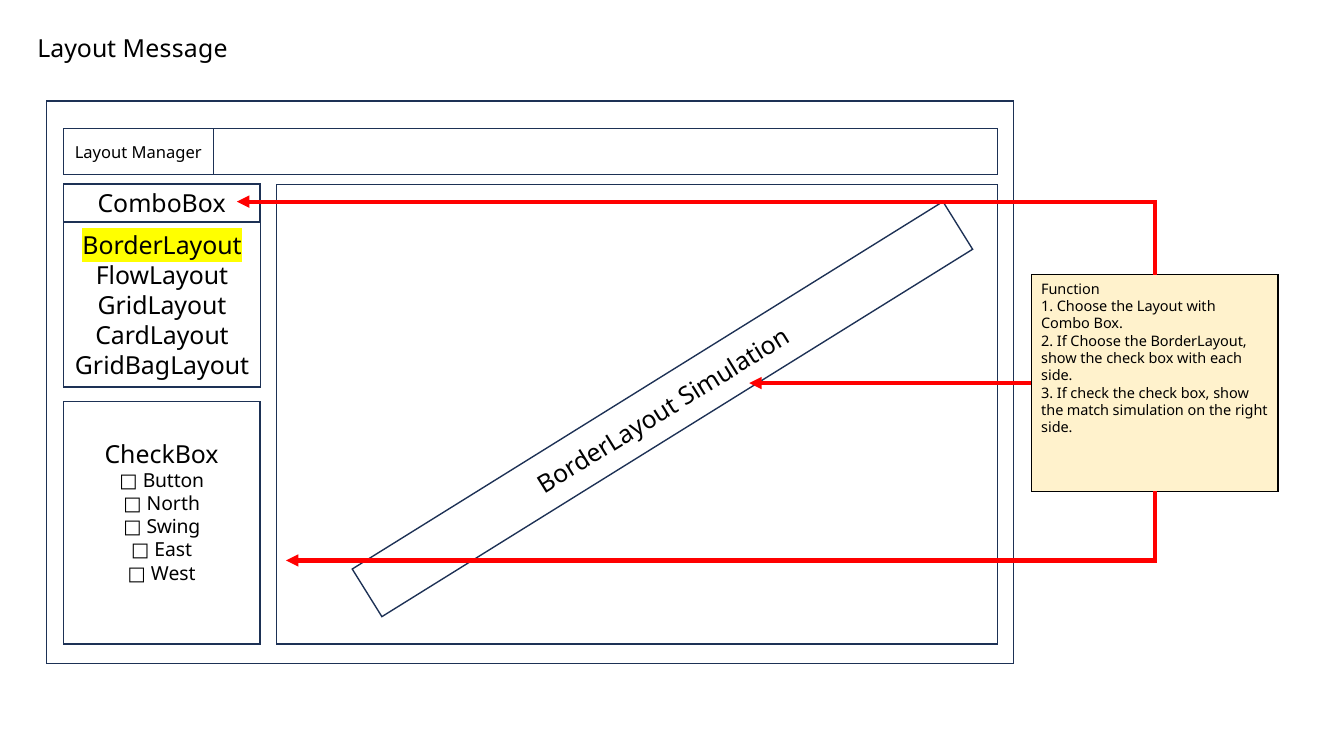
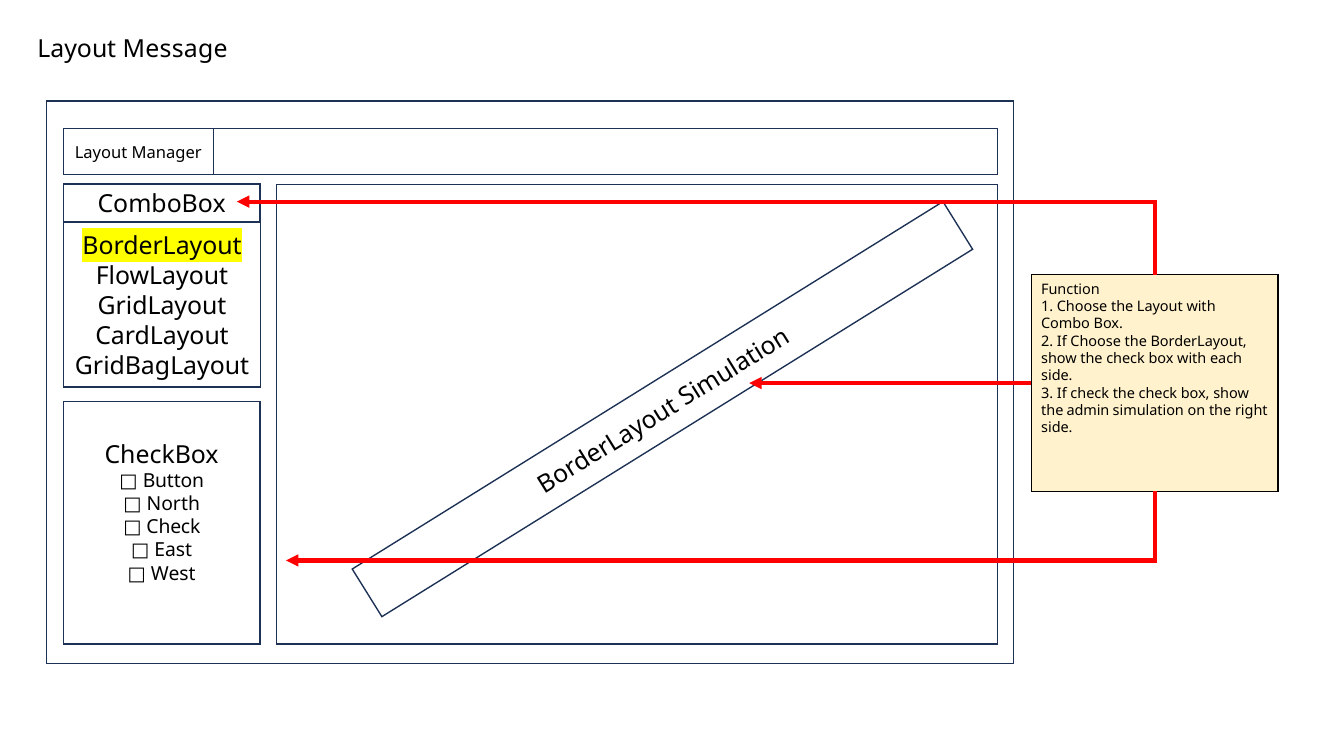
match: match -> admin (1088, 411)
Swing: Swing -> Check (173, 528)
